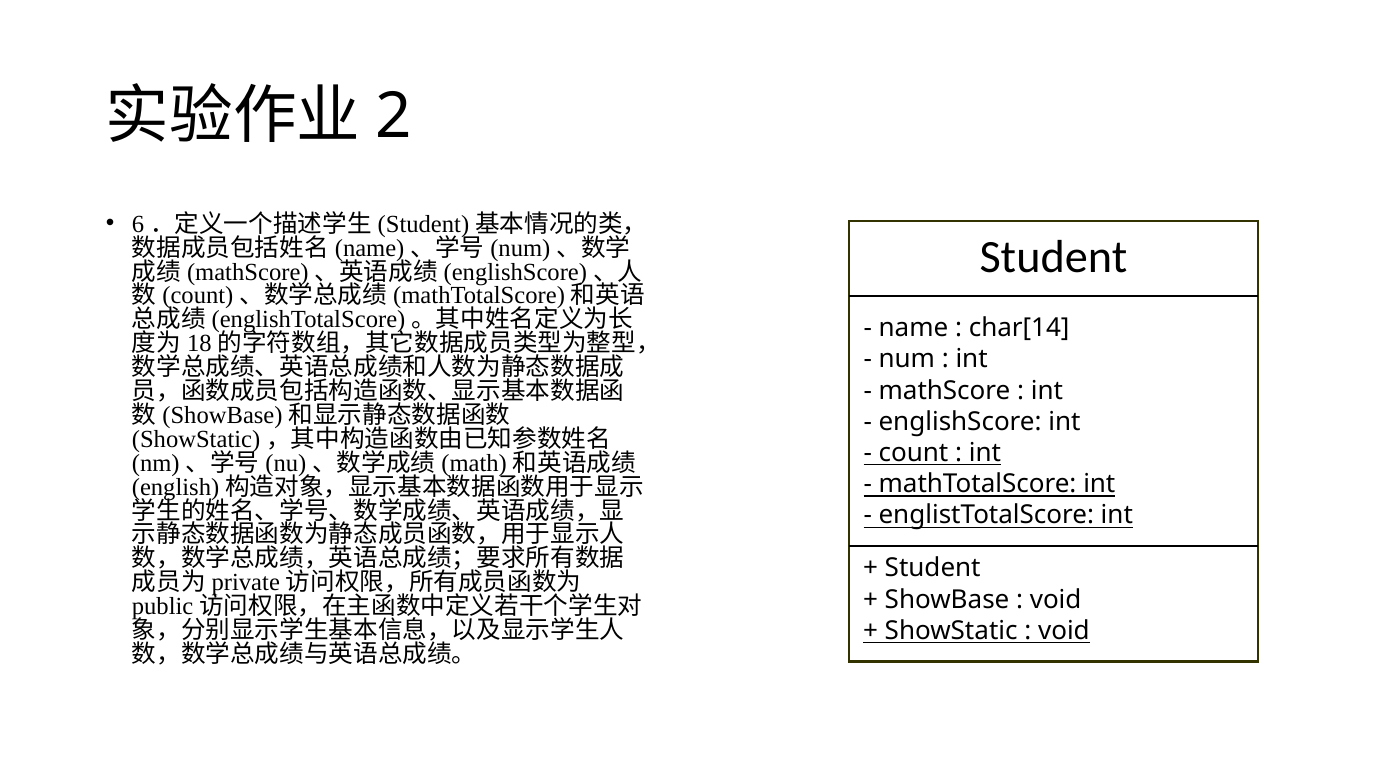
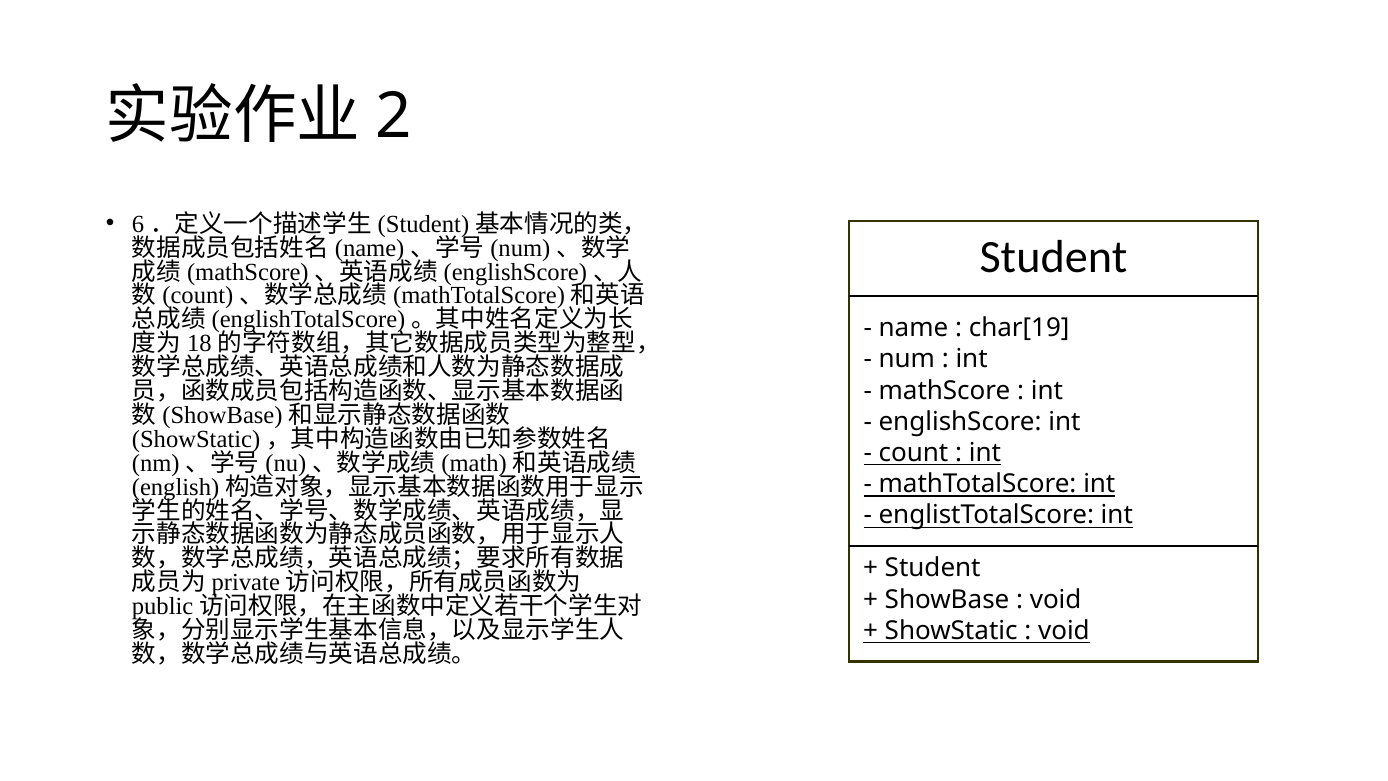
char[14: char[14 -> char[19 (1019, 328)
